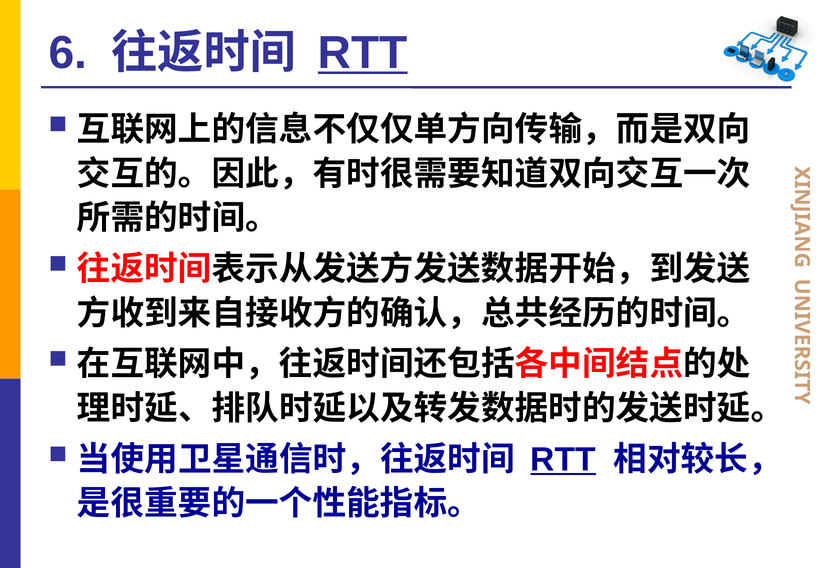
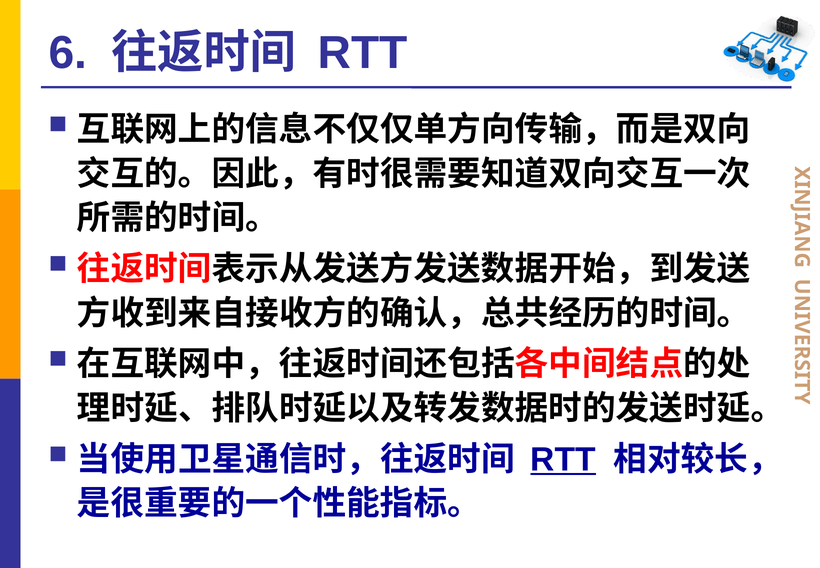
RTT underline: present -> none (363, 53)
